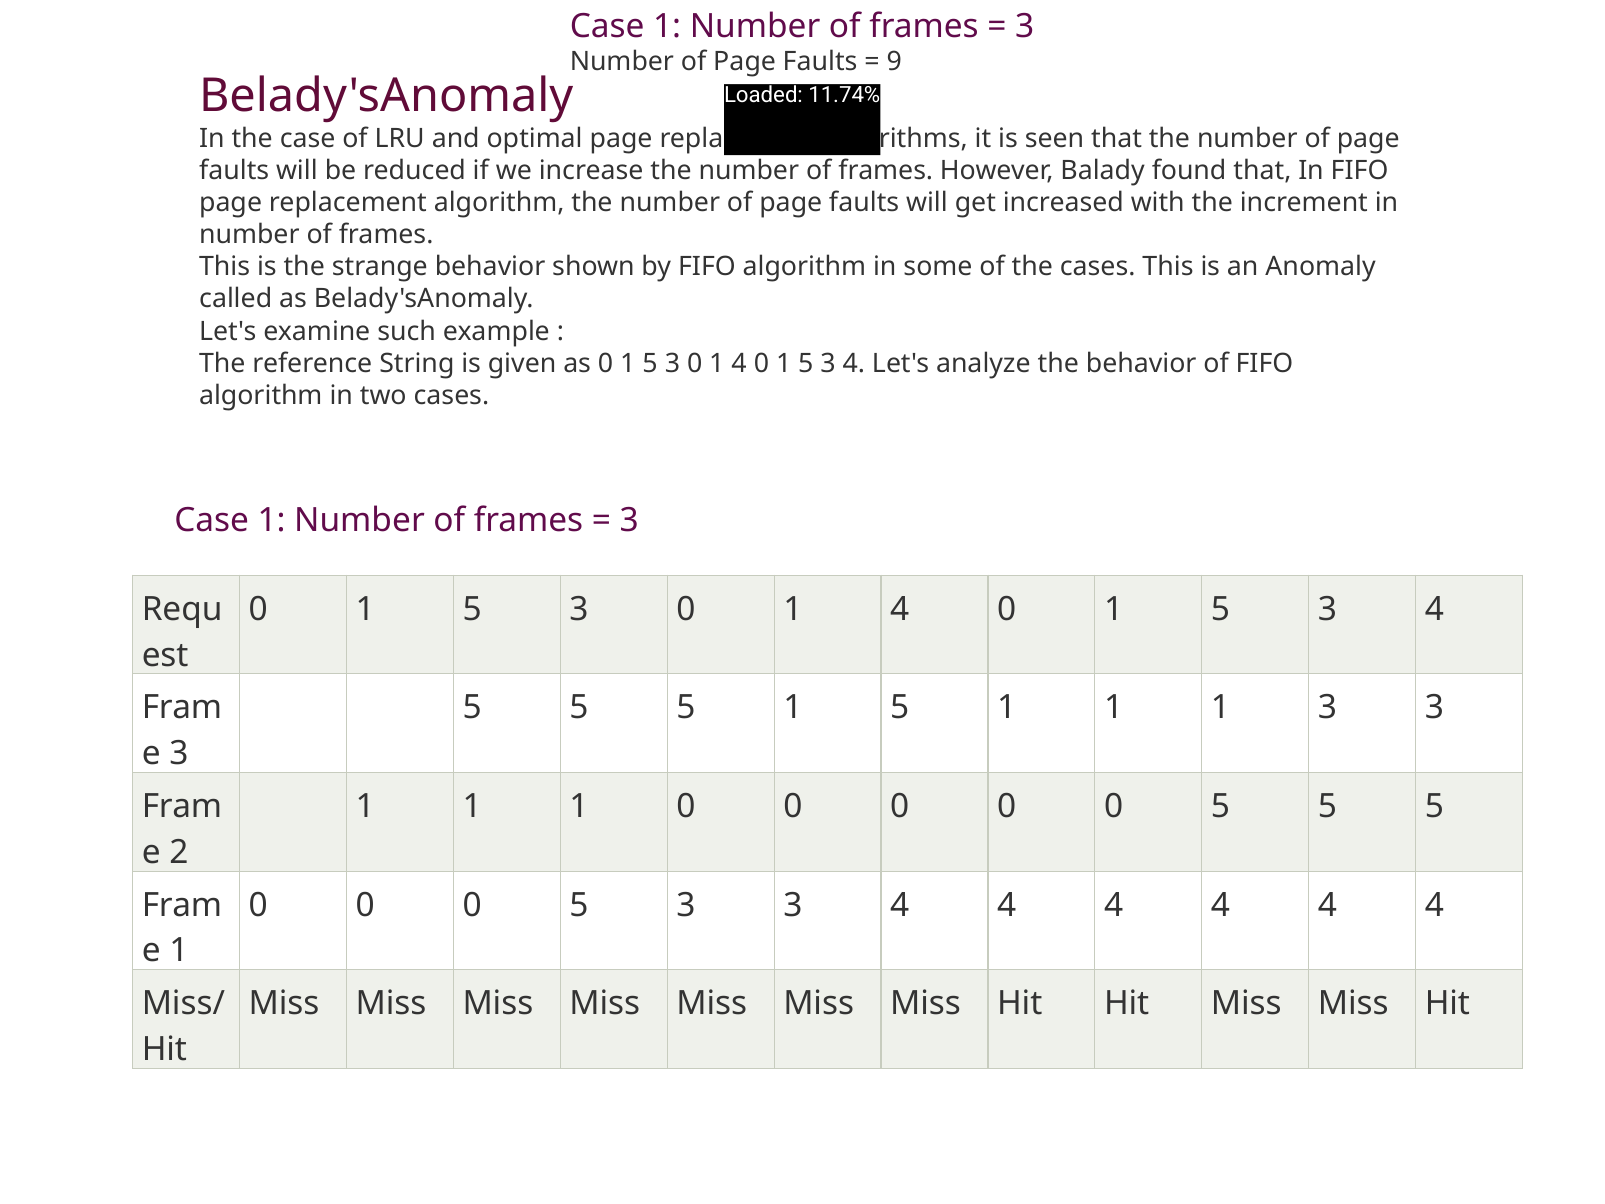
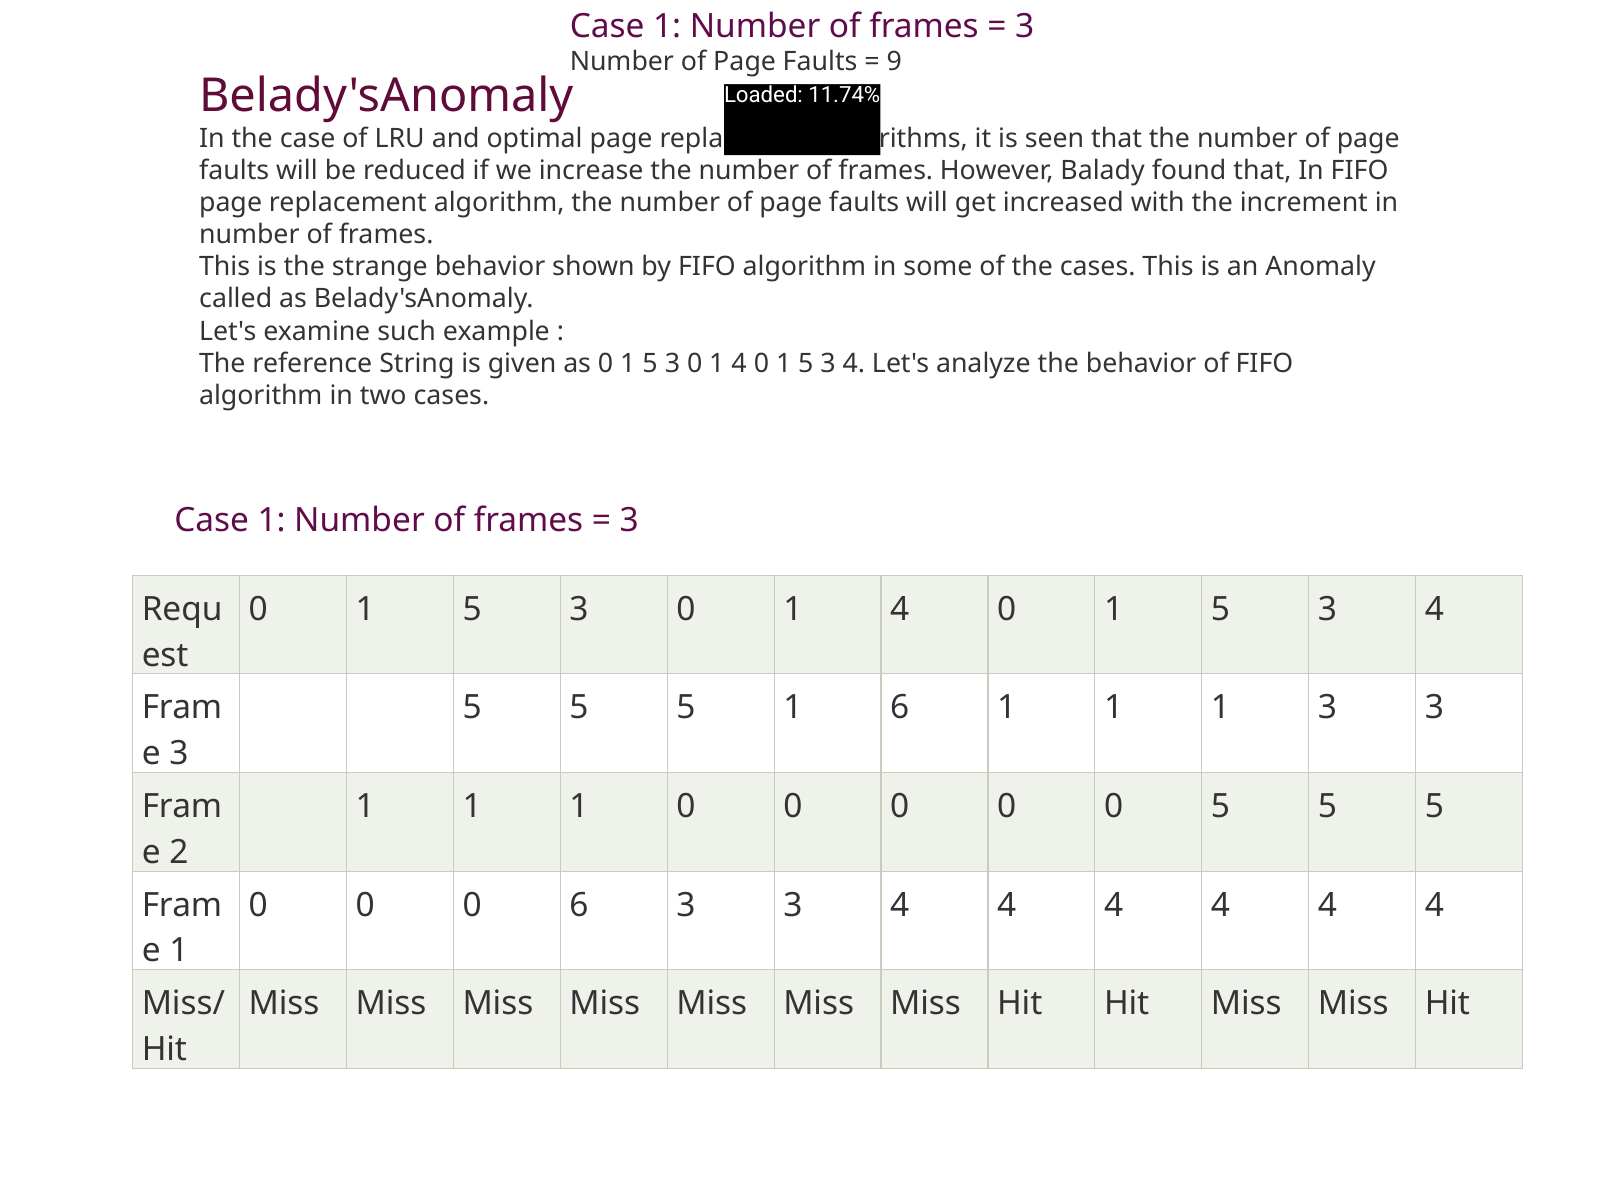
5 1 5: 5 -> 6 (900, 708)
5: 5 -> 6 (579, 905)
